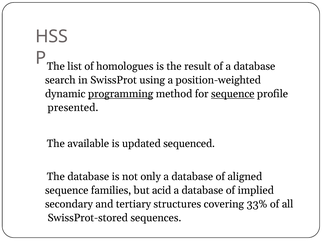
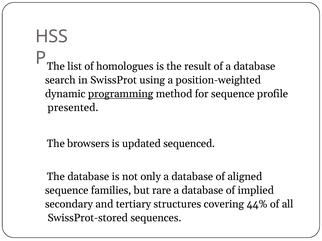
sequence underline: present -> none (233, 94)
available: available -> browsers (88, 144)
acid: acid -> rare (162, 191)
33%: 33% -> 44% (257, 205)
